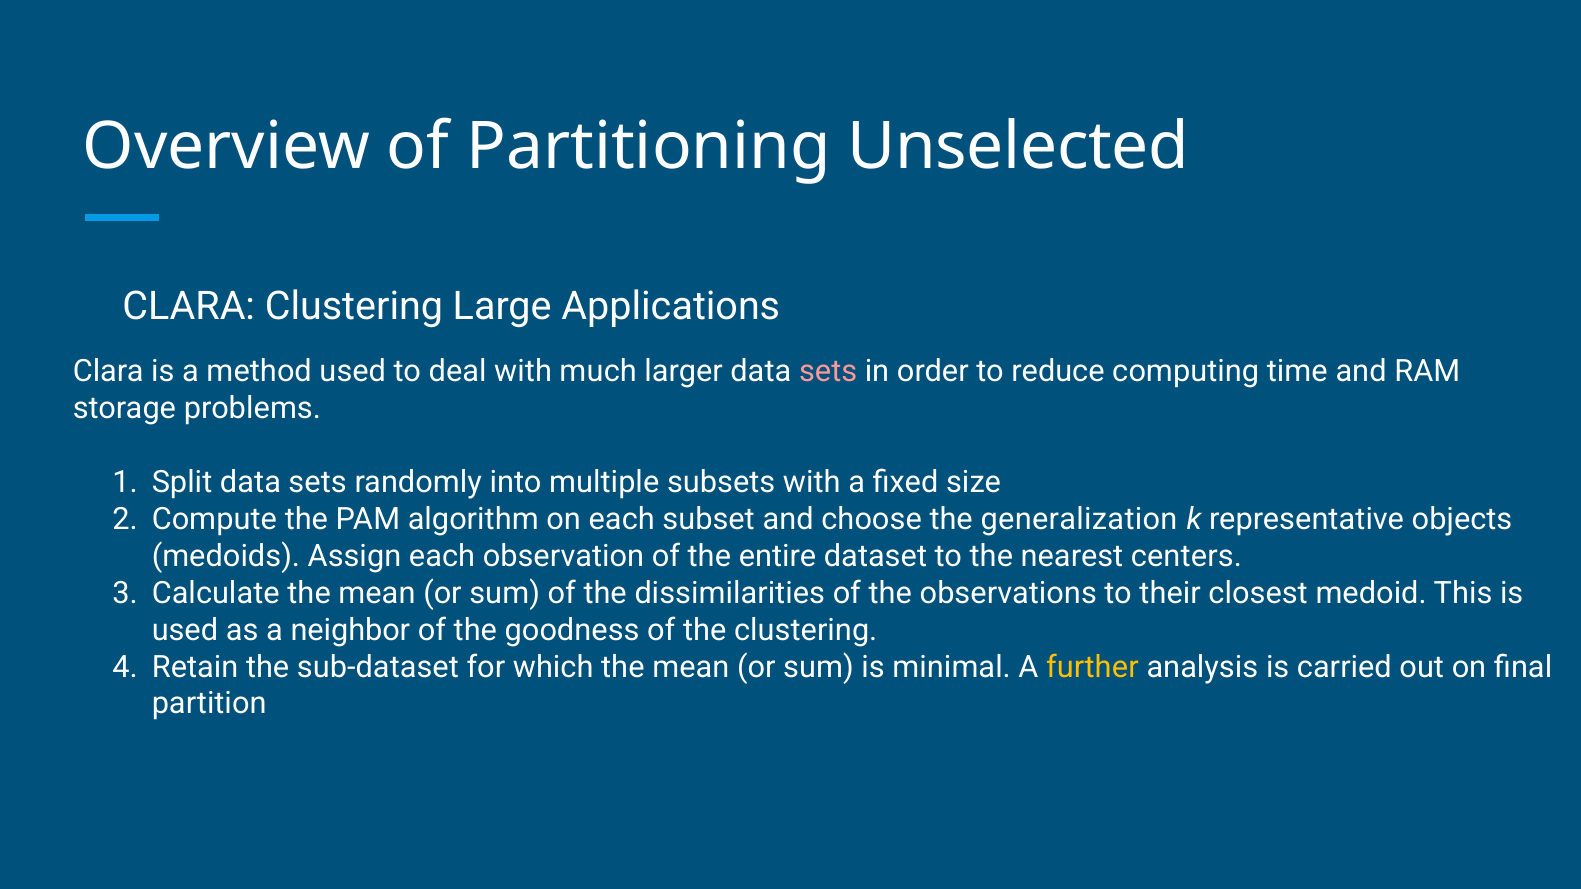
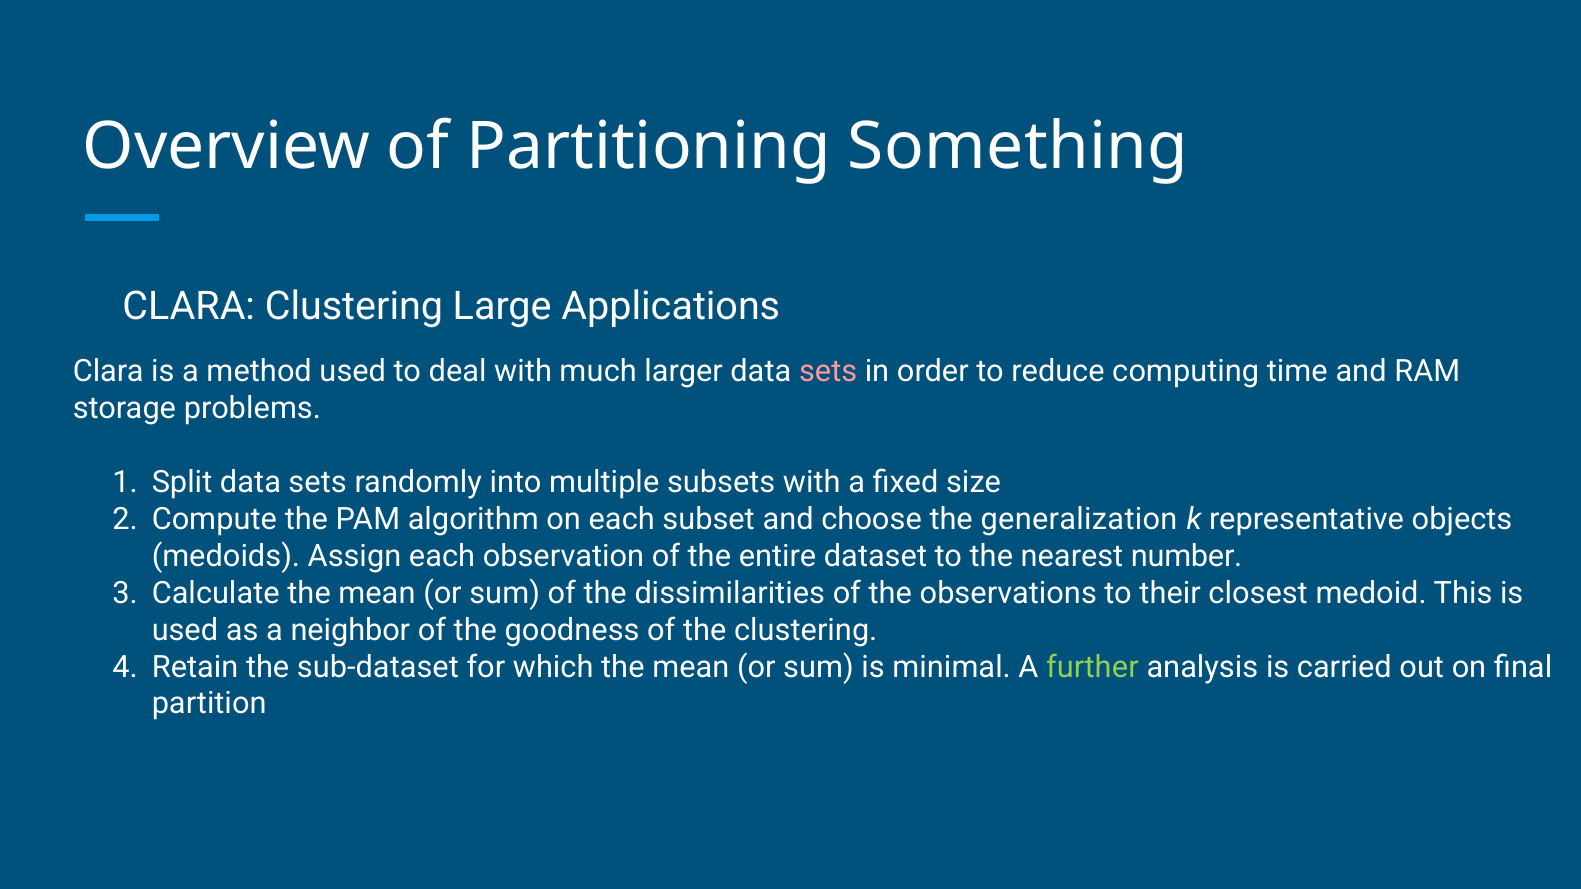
Unselected: Unselected -> Something (1018, 147)
centers: centers -> number (1187, 556)
further colour: yellow -> light green (1092, 667)
